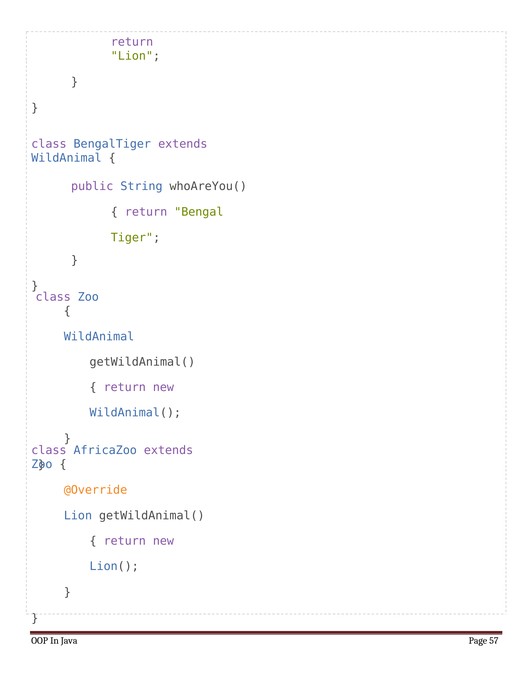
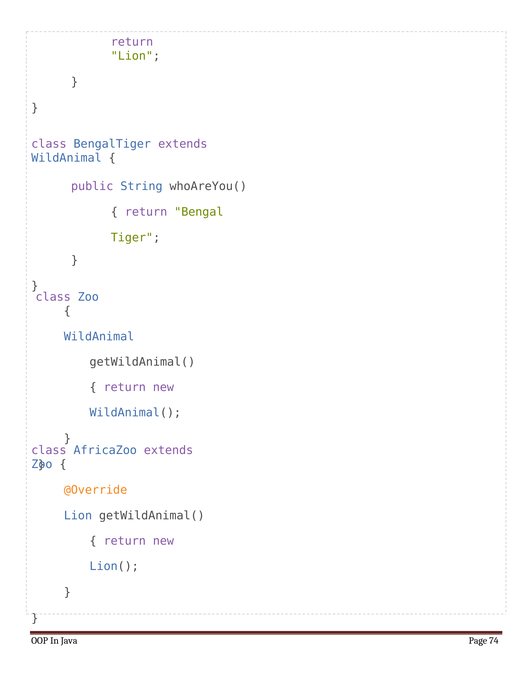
57: 57 -> 74 (494, 640)
